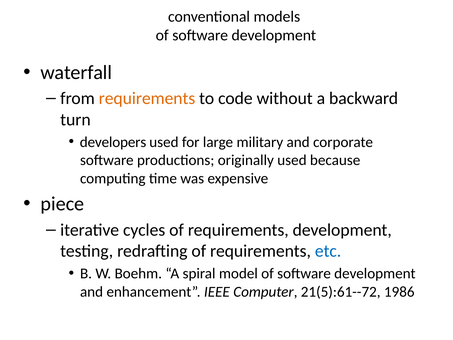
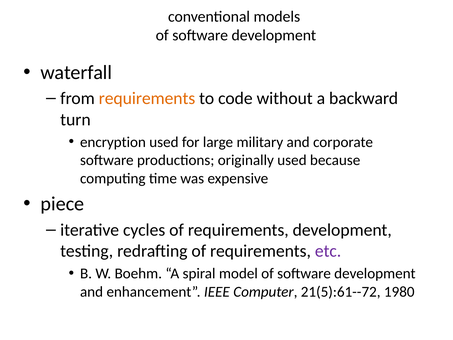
developers: developers -> encryption (113, 142)
etc colour: blue -> purple (328, 251)
1986: 1986 -> 1980 (399, 292)
